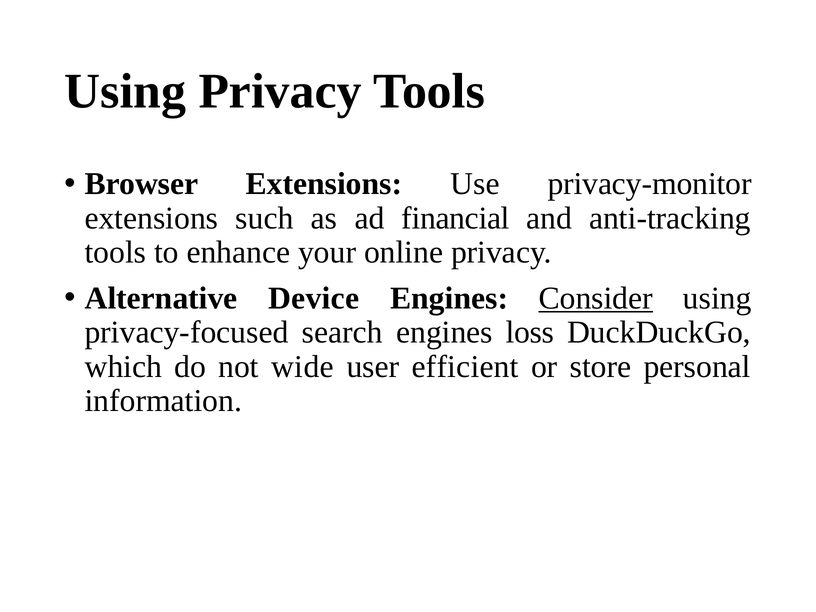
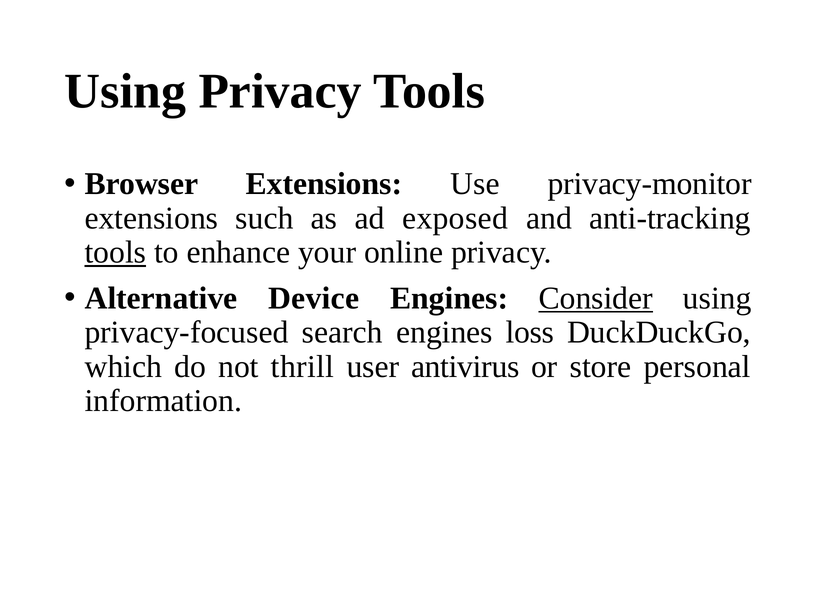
financial: financial -> exposed (455, 218)
tools underline: none -> present (115, 253)
wide: wide -> thrill (302, 367)
efficient: efficient -> antivirus (465, 367)
